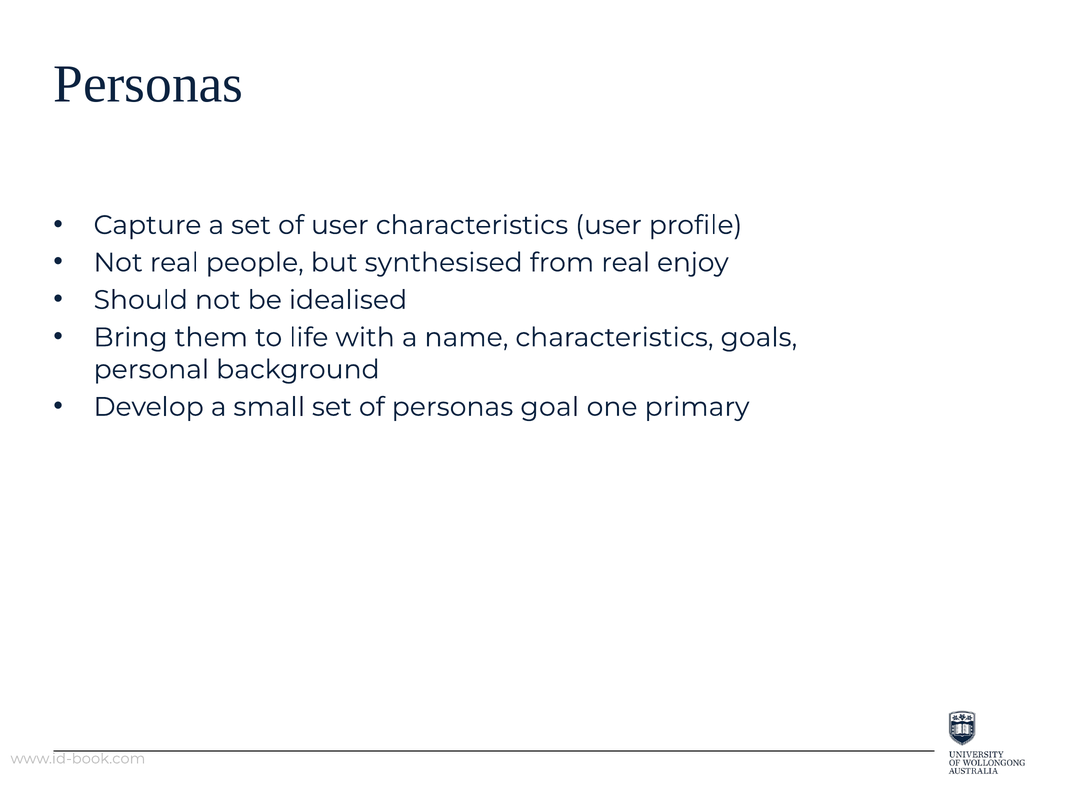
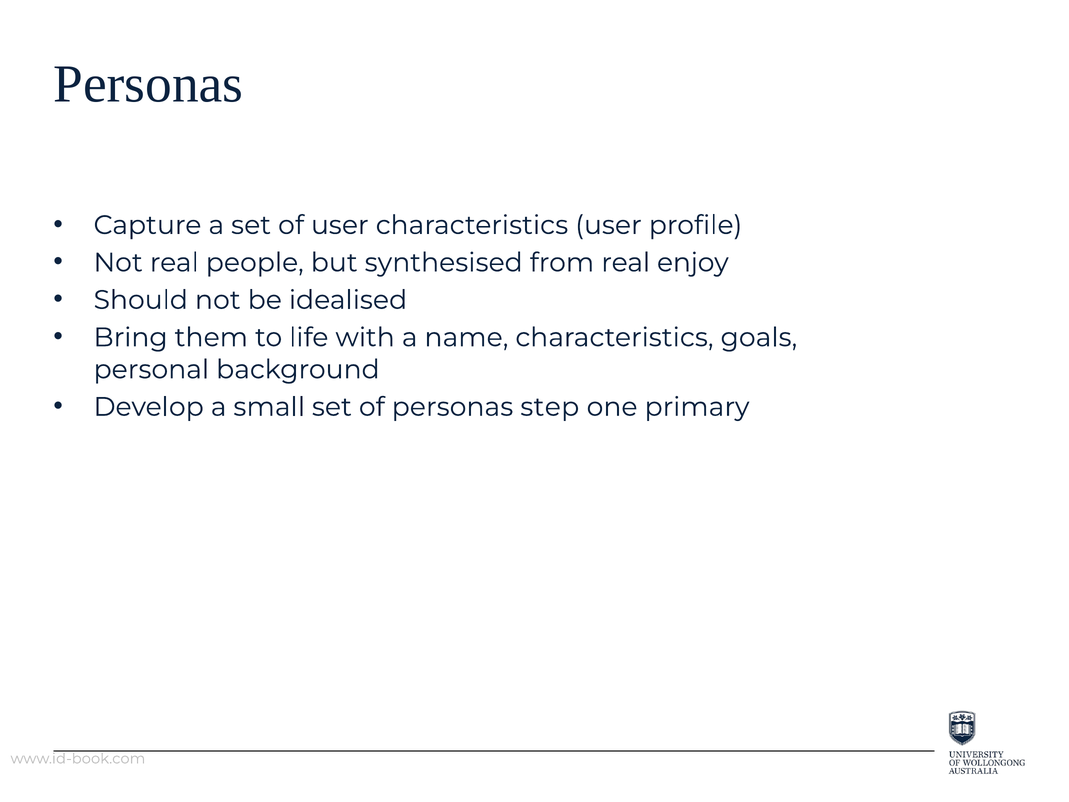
goal: goal -> step (550, 407)
